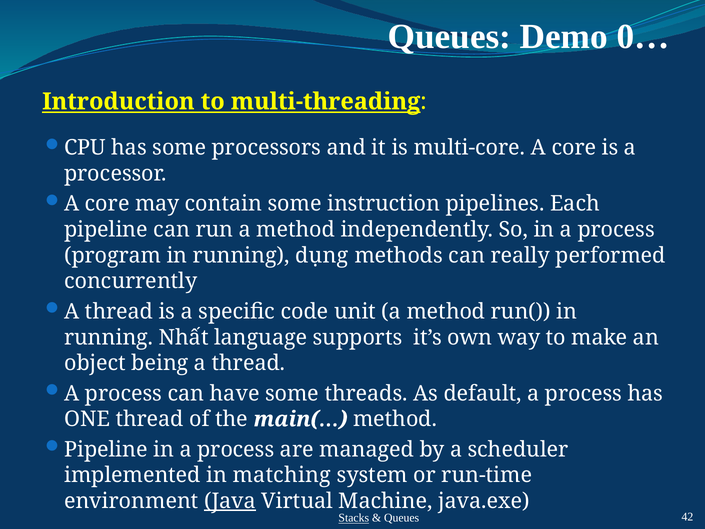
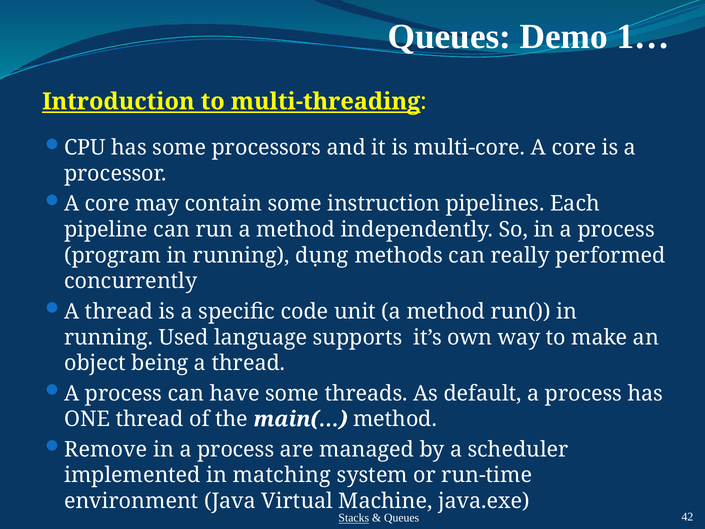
0…: 0… -> 1… (643, 36)
Nhất: Nhất -> Used (184, 337)
Pipeline: Pipeline -> Remove (106, 449)
Java underline: present -> none (230, 501)
